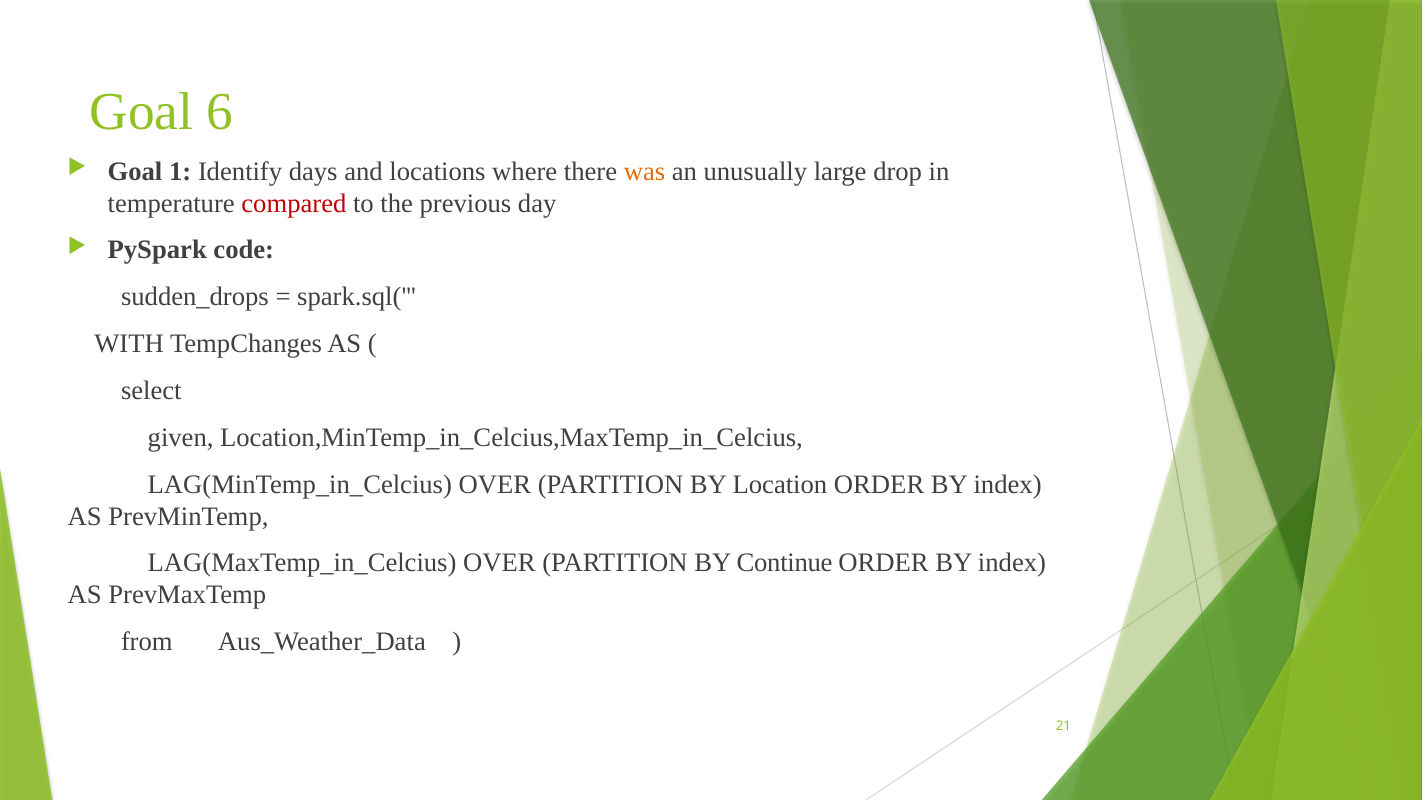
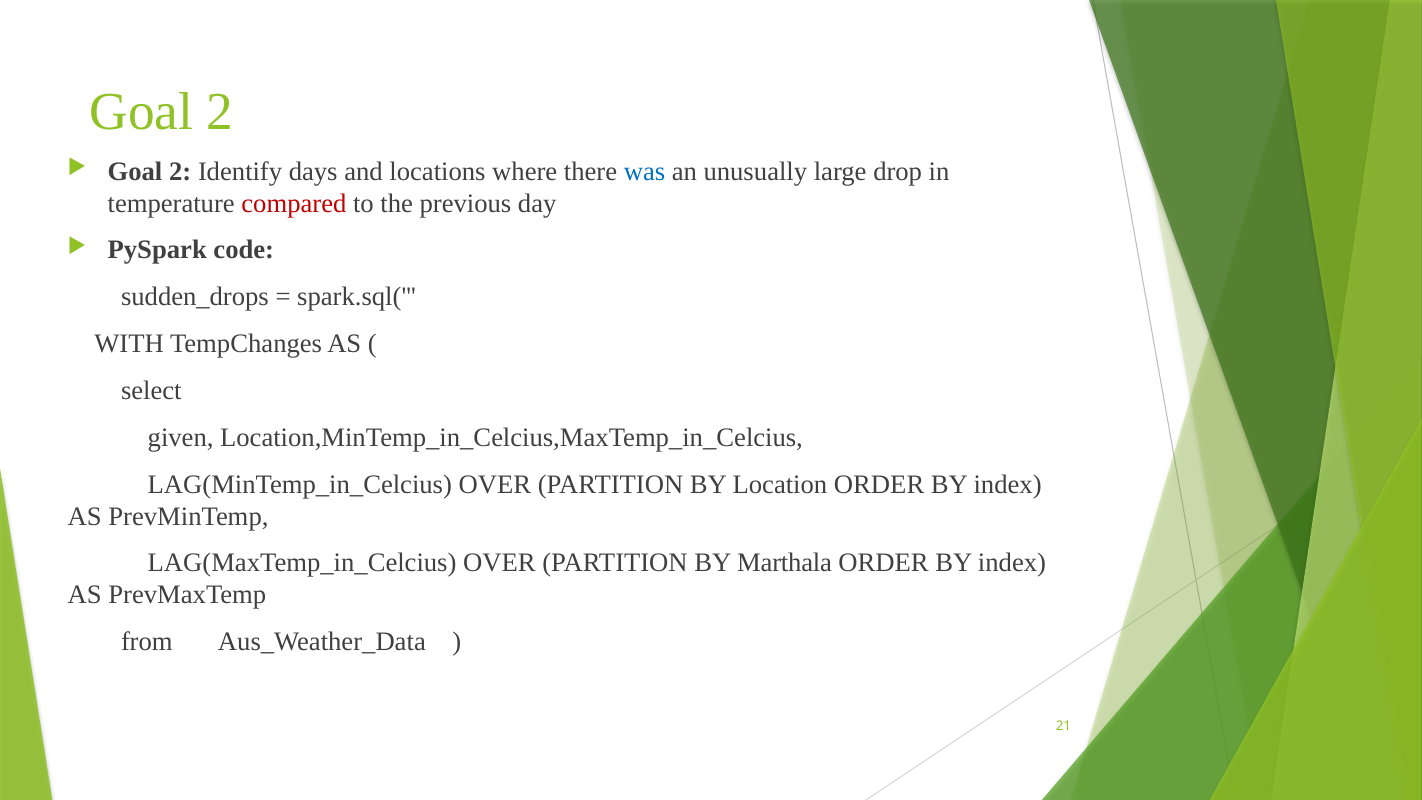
6: 6 -> 2 (220, 112)
1: 1 -> 2 (180, 171)
was colour: orange -> blue (645, 171)
Continue: Continue -> Marthala (785, 563)
